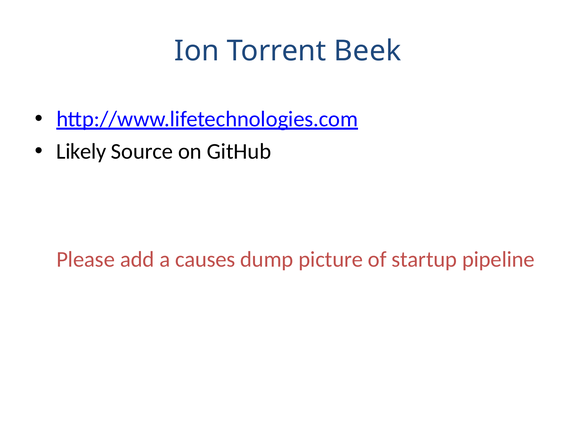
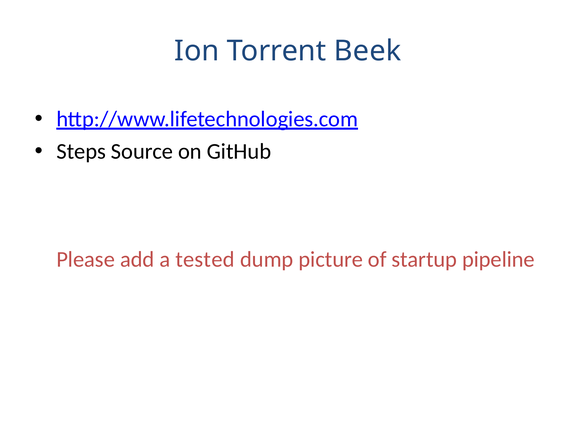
Likely: Likely -> Steps (81, 152)
causes: causes -> tested (205, 260)
